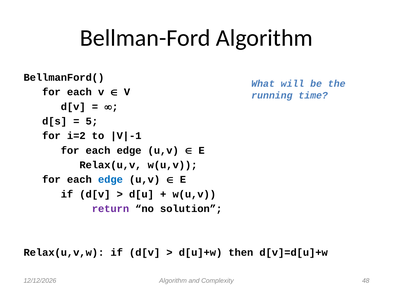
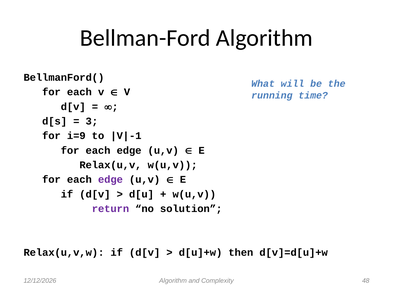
5: 5 -> 3 (92, 122)
i=2: i=2 -> i=9 (76, 136)
edge colour: blue -> purple (110, 180)
